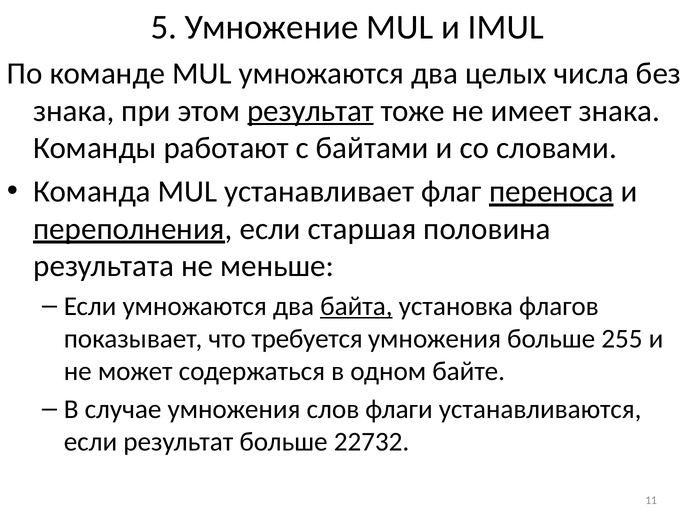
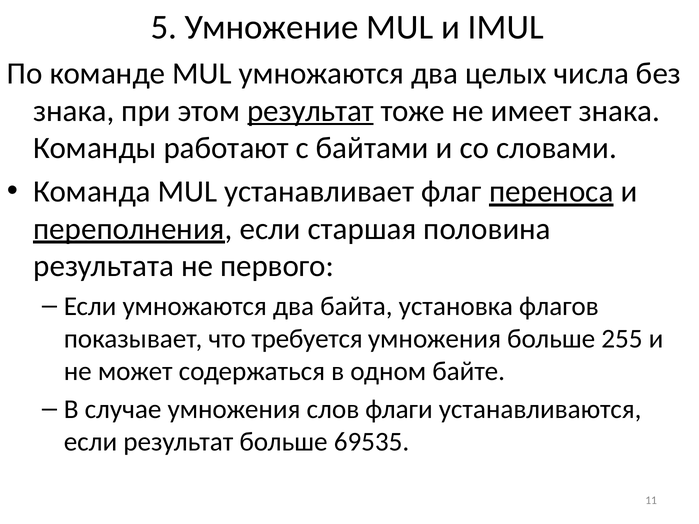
меньше: меньше -> первого (277, 266)
байта underline: present -> none (356, 306)
22732: 22732 -> 69535 (372, 442)
